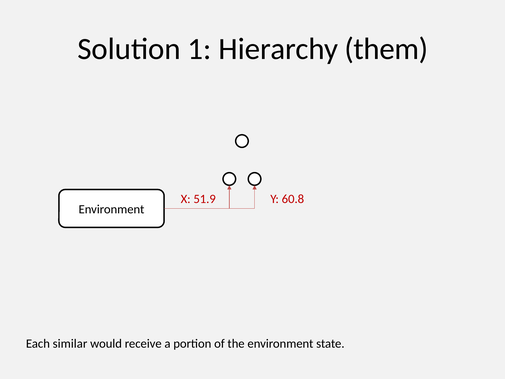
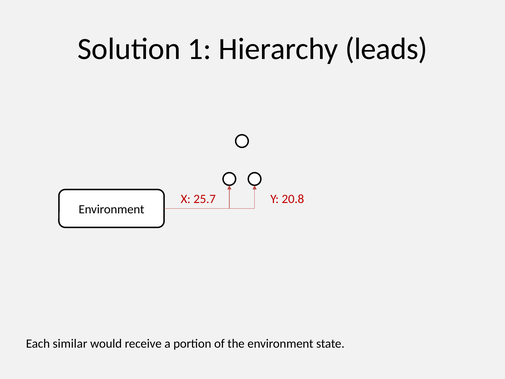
them: them -> leads (386, 49)
51.9: 51.9 -> 25.7 (205, 199)
60.8: 60.8 -> 20.8 (293, 199)
